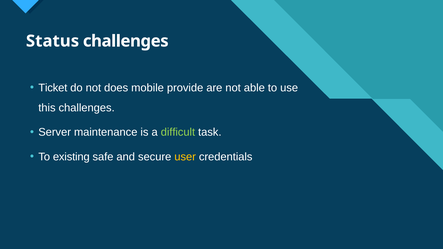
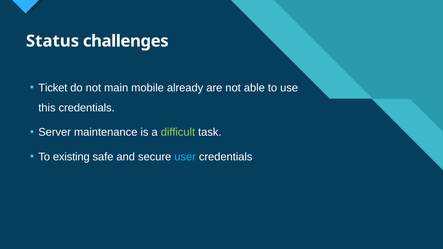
does: does -> main (116, 88)
provide: provide -> already (185, 88)
this challenges: challenges -> credentials (87, 108)
user colour: yellow -> light blue (185, 157)
